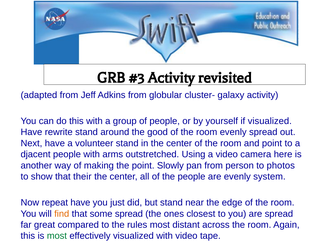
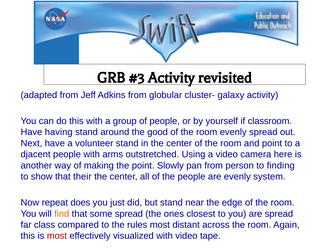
if visualized: visualized -> classroom (270, 121)
rewrite: rewrite -> having (59, 132)
photos: photos -> finding (281, 165)
repeat have: have -> does (80, 202)
great: great -> class (45, 225)
most colour: green -> red (57, 236)
